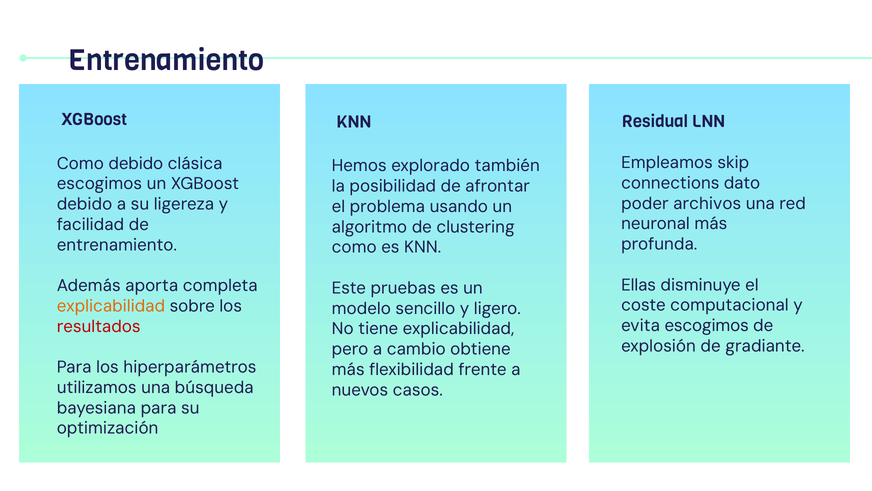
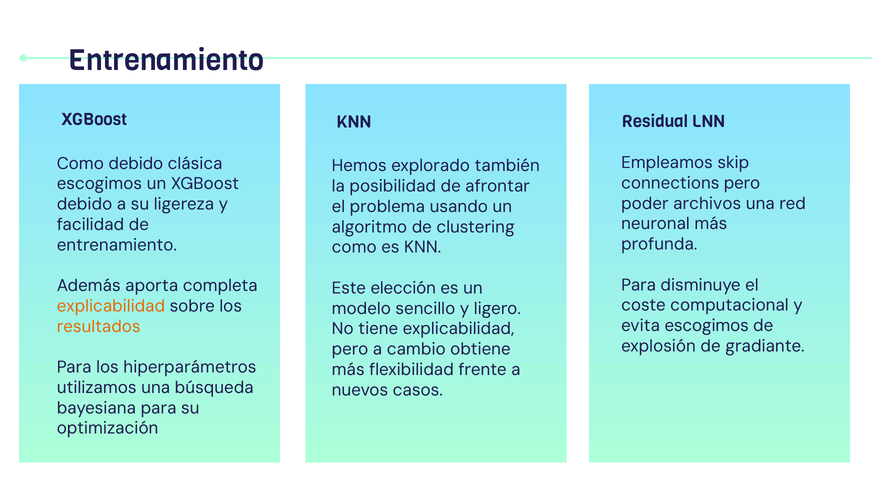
connections dato: dato -> pero (742, 183)
Ellas: Ellas -> Para (639, 285)
pruebas: pruebas -> elección (403, 288)
resultados colour: red -> orange (99, 326)
